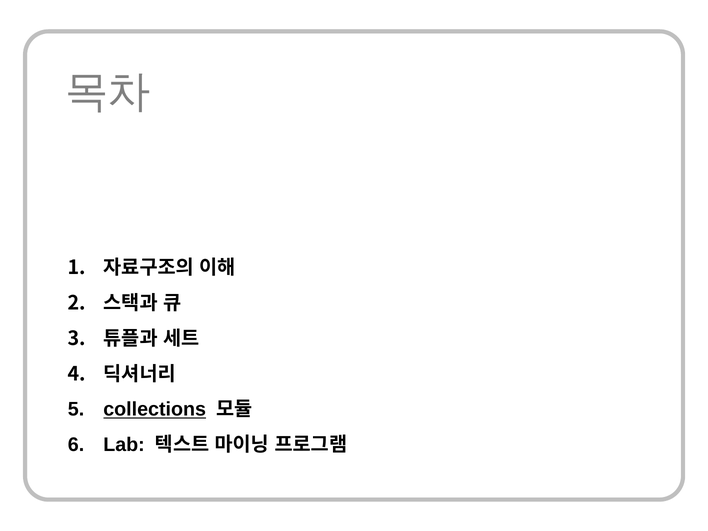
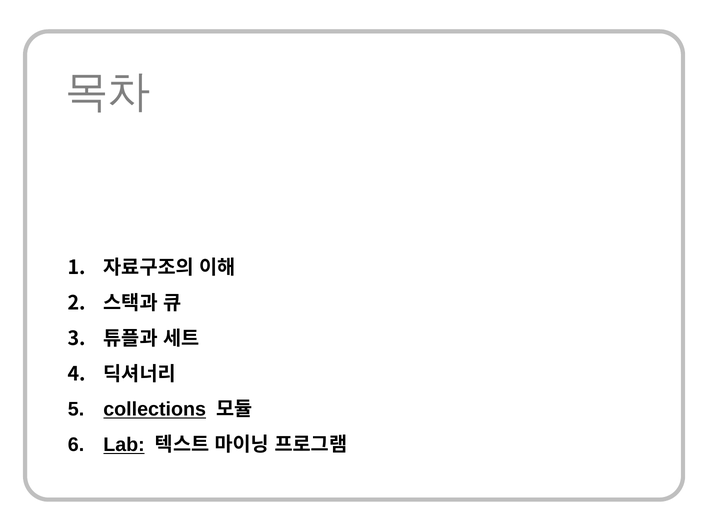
Lab underline: none -> present (124, 445)
